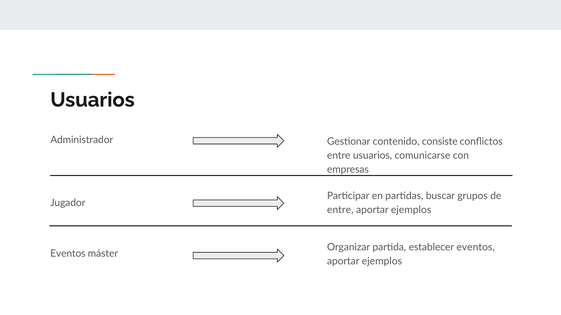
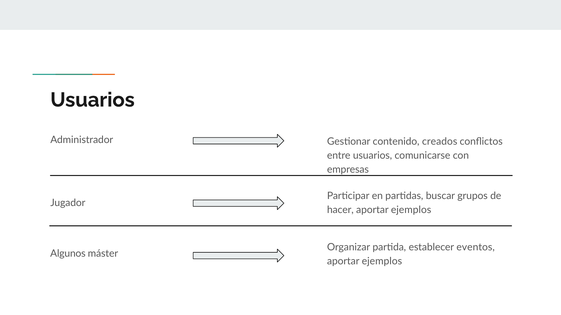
consiste: consiste -> creados (440, 142)
entre: entre -> hacer (340, 210)
Eventos: Eventos -> Algunos (68, 254)
